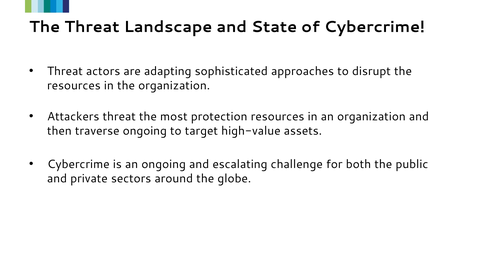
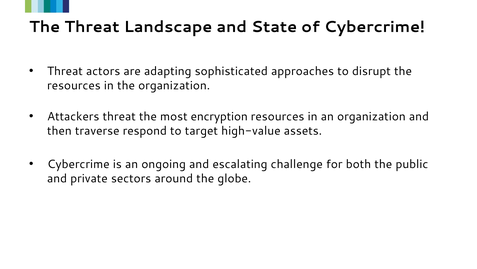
protection: protection -> encryption (219, 116)
traverse ongoing: ongoing -> respond (145, 131)
